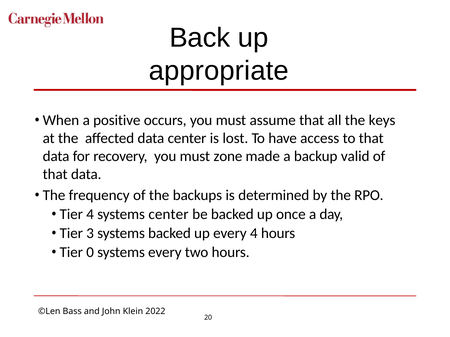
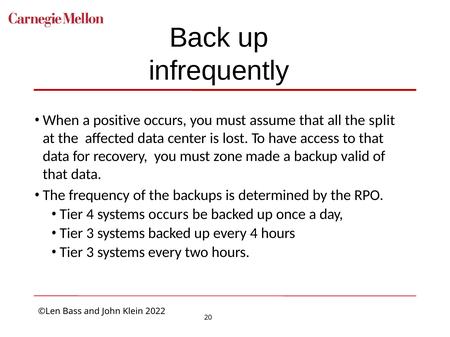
appropriate: appropriate -> infrequently (219, 71)
keys: keys -> split (382, 120)
systems center: center -> occurs (169, 215)
0: 0 -> 3 (90, 253)
